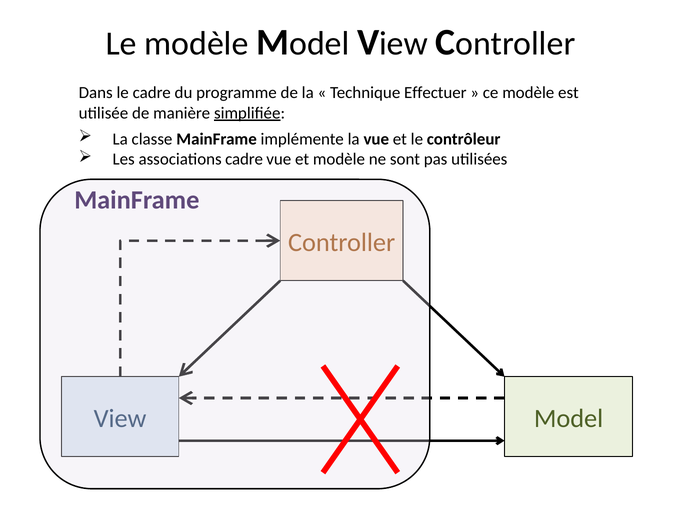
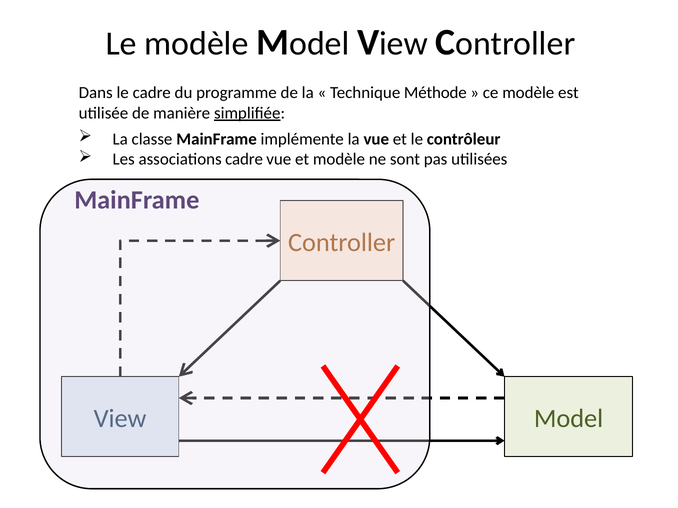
Effectuer: Effectuer -> Méthode (435, 93)
